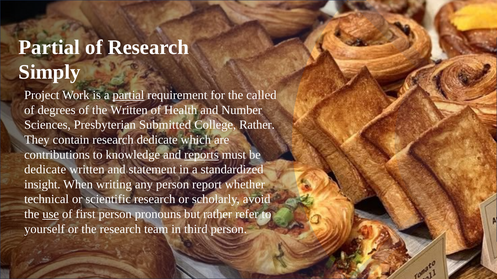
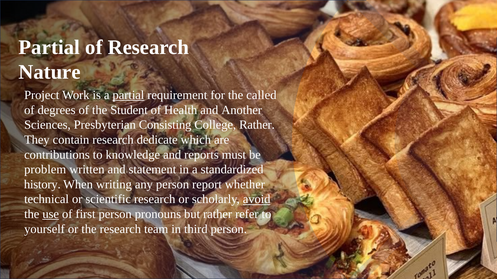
Simply: Simply -> Nature (50, 72)
the Written: Written -> Student (129, 110)
Number: Number -> Another (242, 110)
Submitted: Submitted -> Consisting (165, 125)
reports underline: present -> none (201, 155)
dedicate: dedicate -> problem (45, 170)
insight: insight -> history (42, 185)
avoid underline: none -> present (257, 200)
